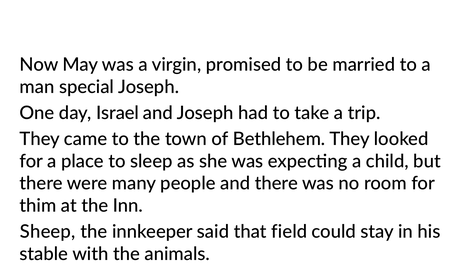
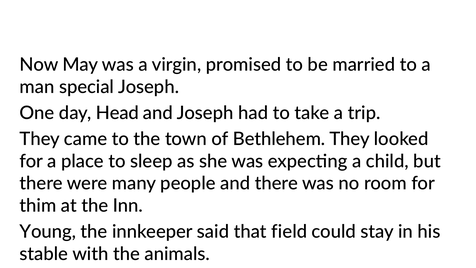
Israel: Israel -> Head (117, 113)
Sheep: Sheep -> Young (48, 231)
